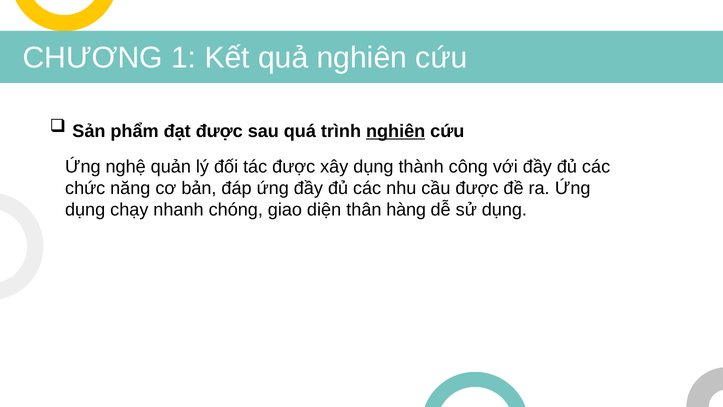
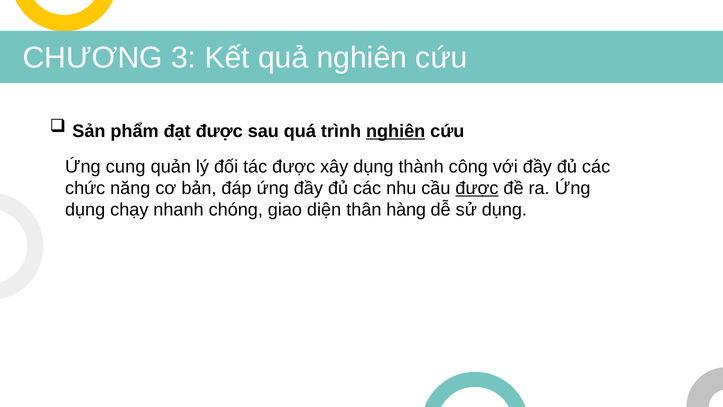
1: 1 -> 3 (184, 58)
nghệ: nghệ -> cung (126, 166)
được underline: none -> present (477, 188)
